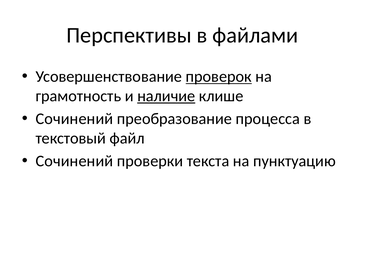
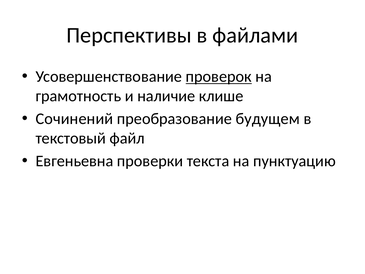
наличие underline: present -> none (166, 96)
процесса: процесса -> будущем (268, 119)
Сочинений: Сочинений -> Евгеньевна (74, 161)
